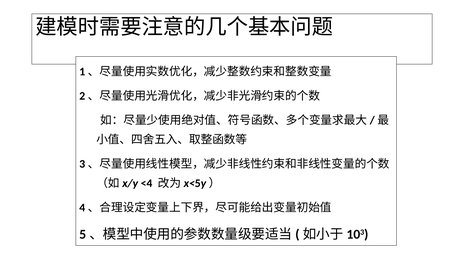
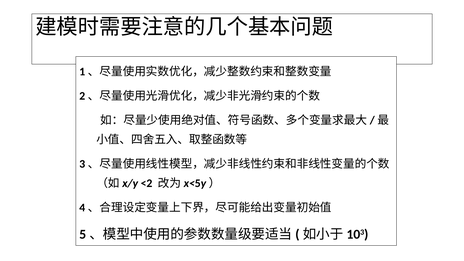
<4: <4 -> <2 (147, 183)
